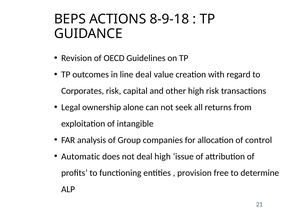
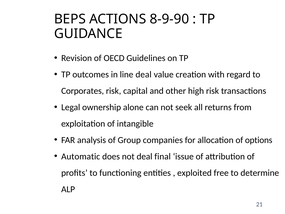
8-9-18: 8-9-18 -> 8-9-90 (169, 19)
control: control -> options (259, 140)
deal high: high -> final (163, 156)
provision: provision -> exploited (194, 173)
